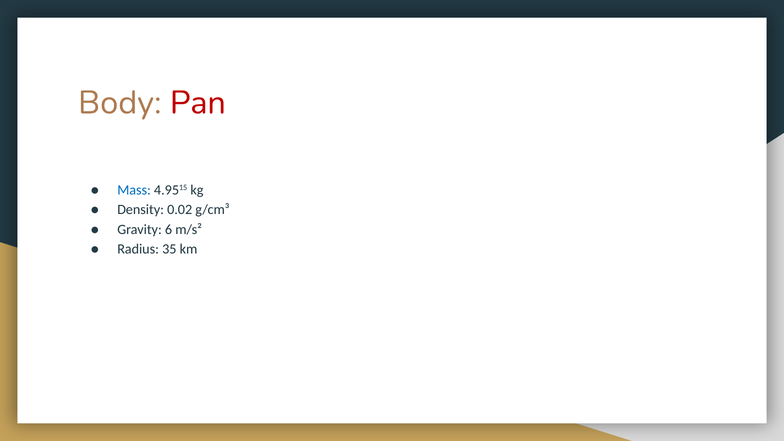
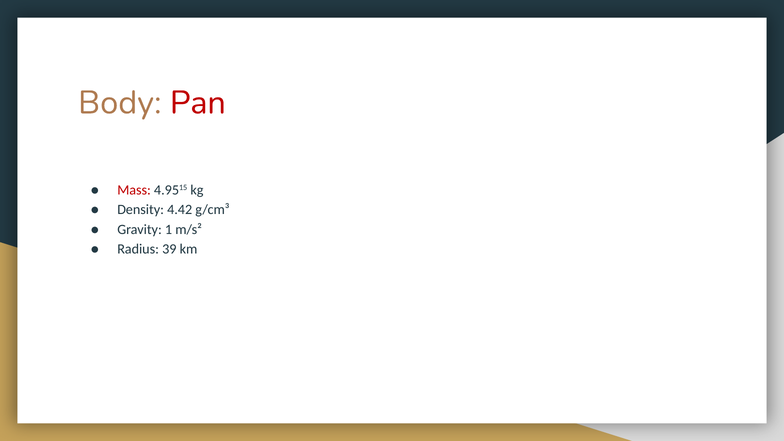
Mass colour: blue -> red (134, 190)
0.02: 0.02 -> 4.42 (180, 210)
6: 6 -> 1 (169, 230)
35: 35 -> 39 (169, 249)
